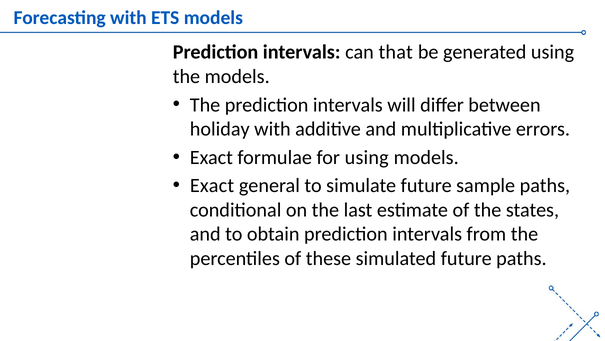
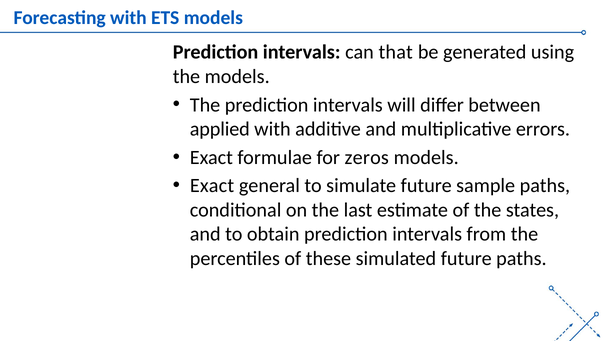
holiday: holiday -> applied (220, 129)
for using: using -> zeros (367, 157)
